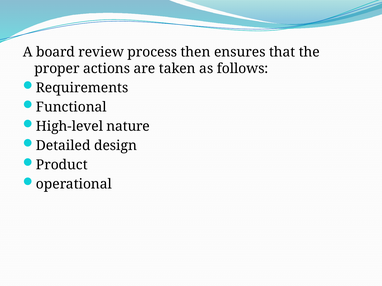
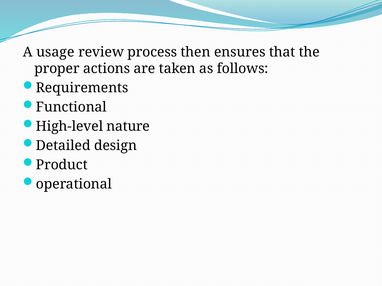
board: board -> usage (55, 52)
